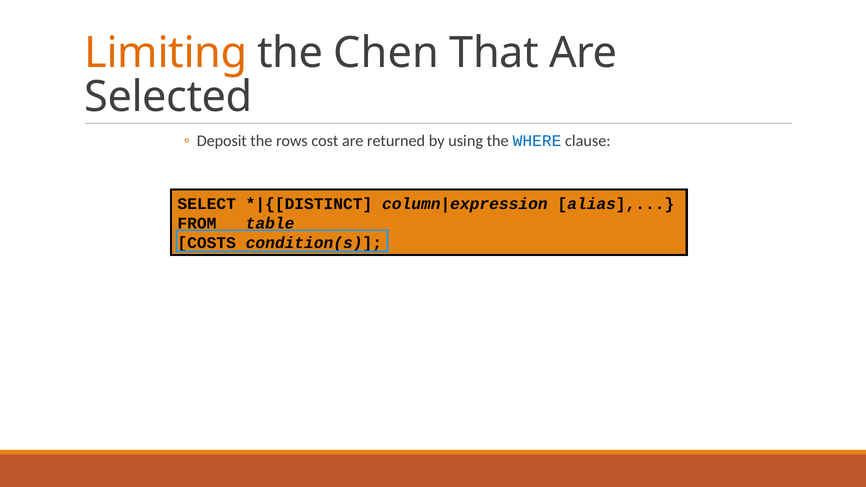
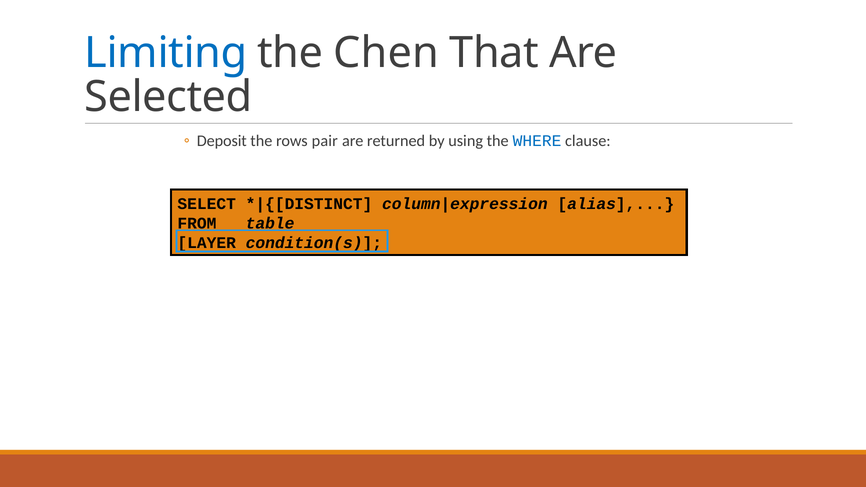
Limiting colour: orange -> blue (166, 53)
cost: cost -> pair (325, 141)
COSTS: COSTS -> LAYER (207, 243)
